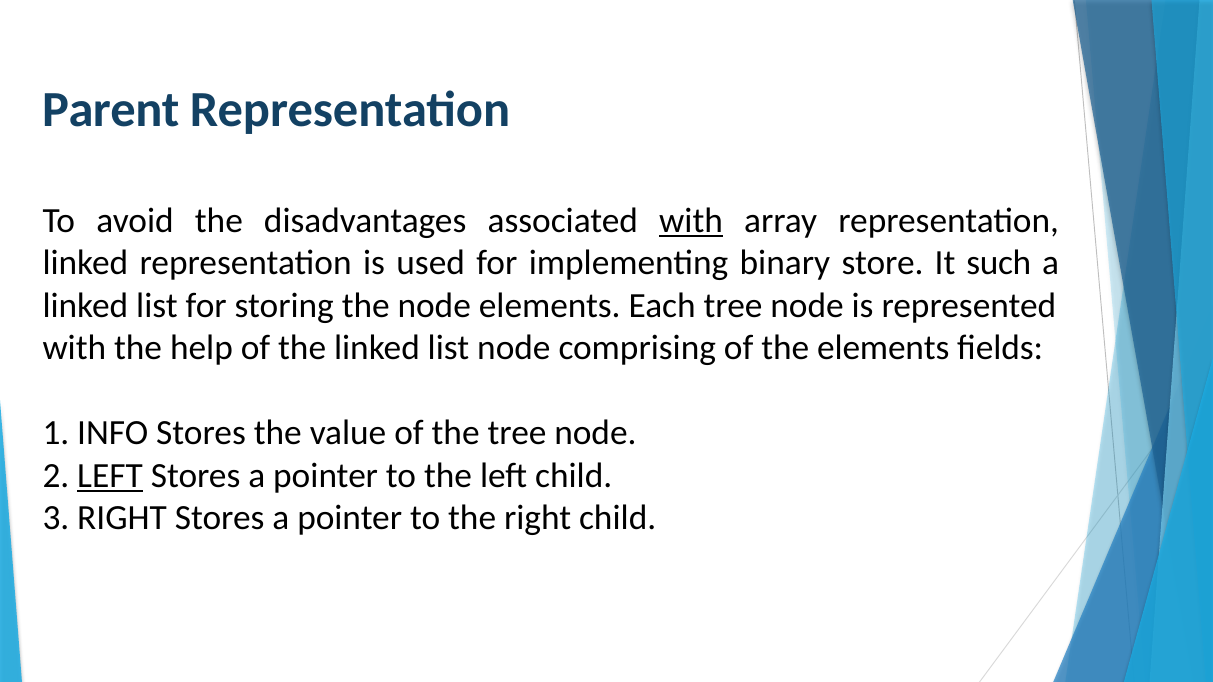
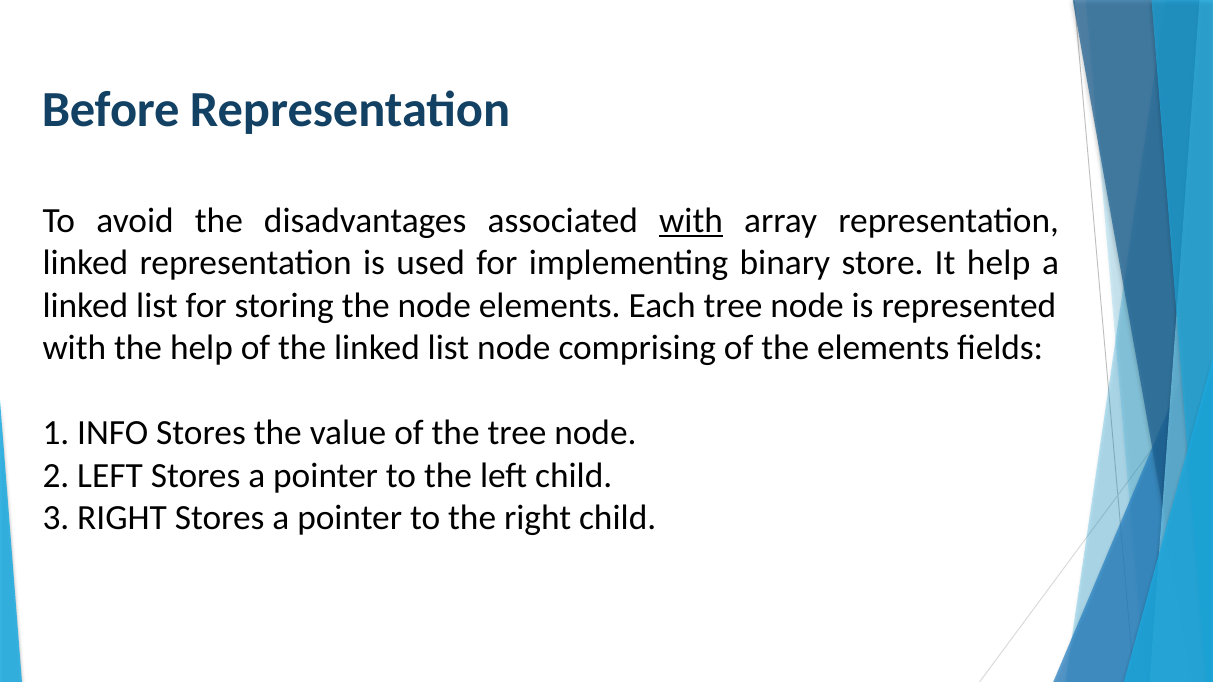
Parent: Parent -> Before (111, 110)
It such: such -> help (999, 263)
LEFT underline: present -> none (110, 476)
